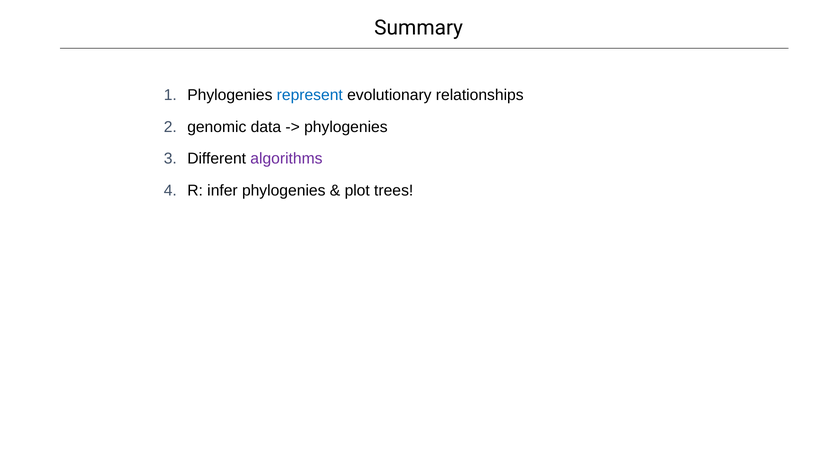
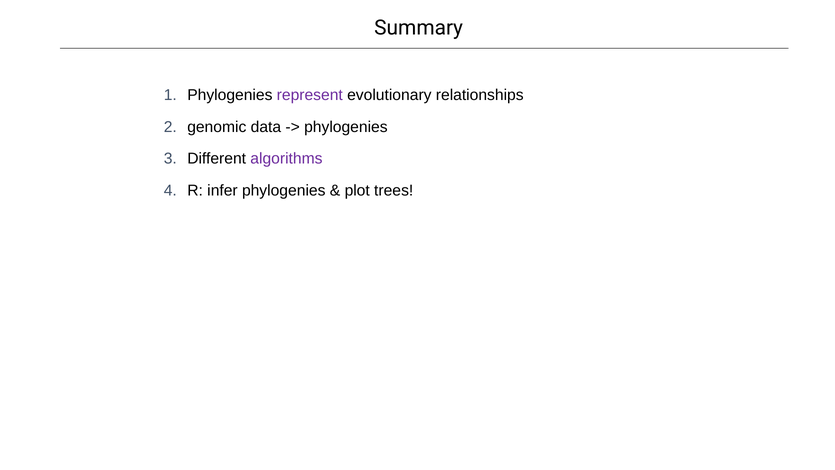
represent colour: blue -> purple (310, 95)
